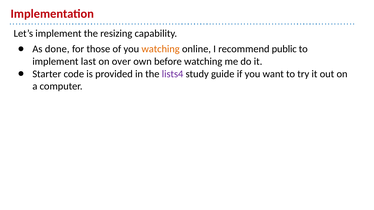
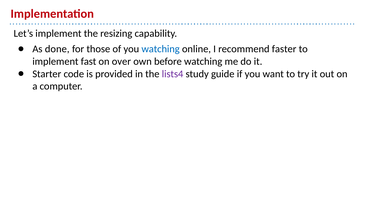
watching colour: orange -> blue (161, 49)
public: public -> faster (284, 49)
last: last -> fast (89, 62)
